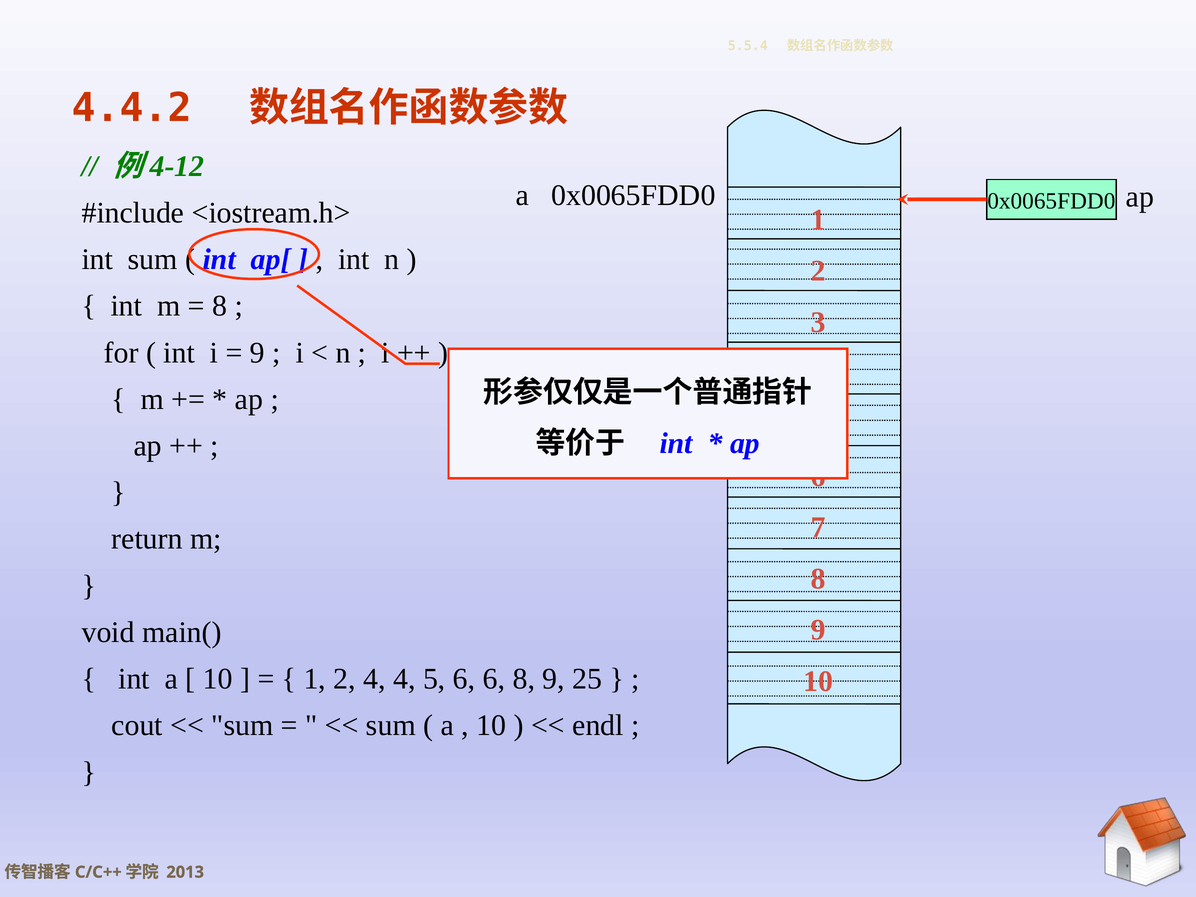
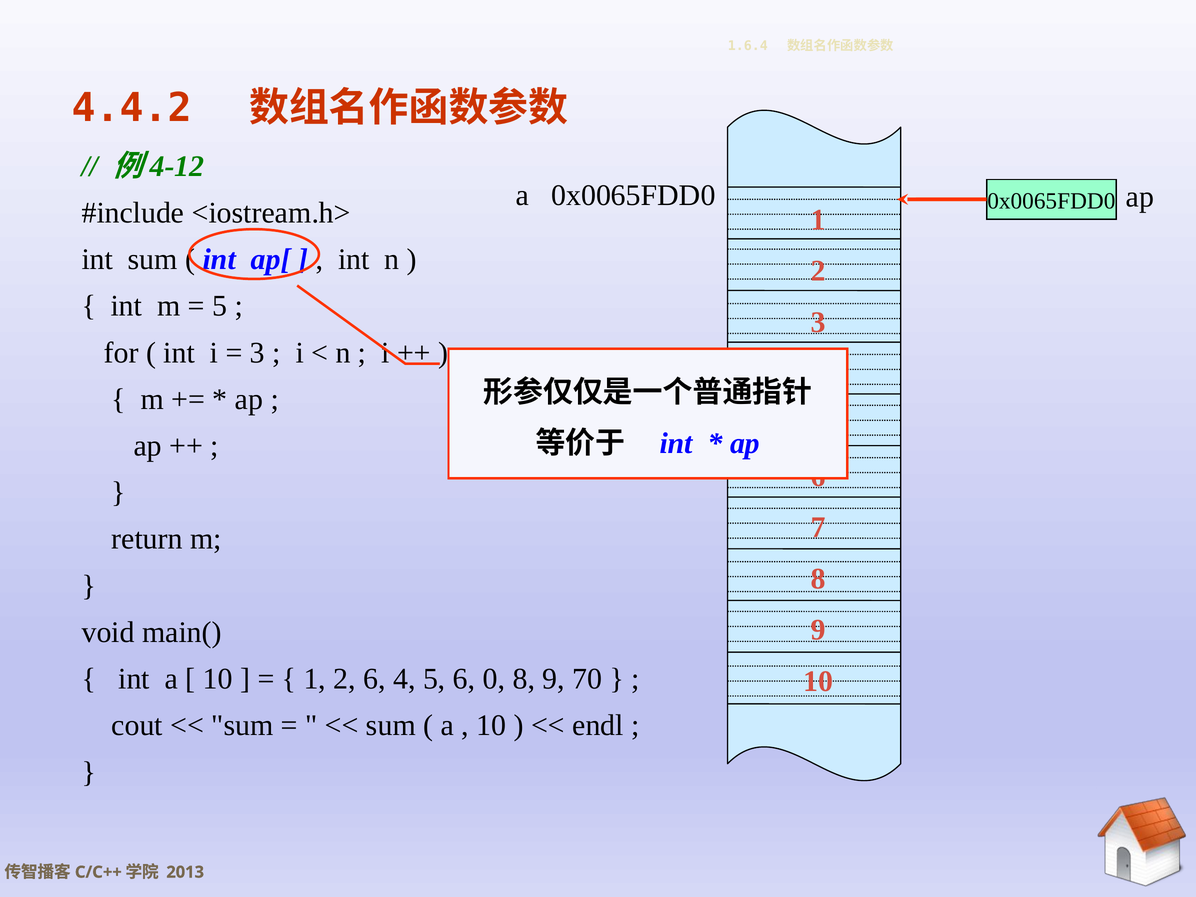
5.5.4: 5.5.4 -> 1.6.4 (748, 46)
8: 8 -> 5 (220, 306)
9: 9 -> 3 (257, 353)
2 4: 4 -> 6 (374, 679)
6 6: 6 -> 0 (494, 679)
25: 25 -> 70 (587, 679)
